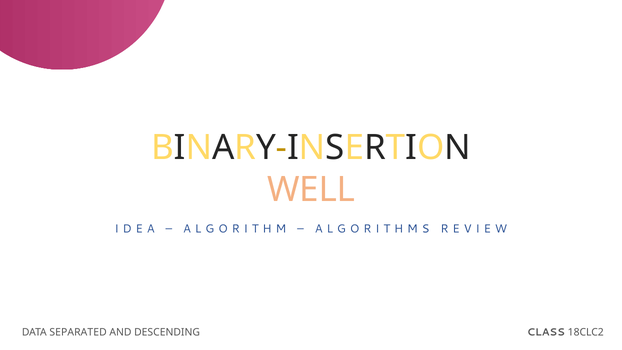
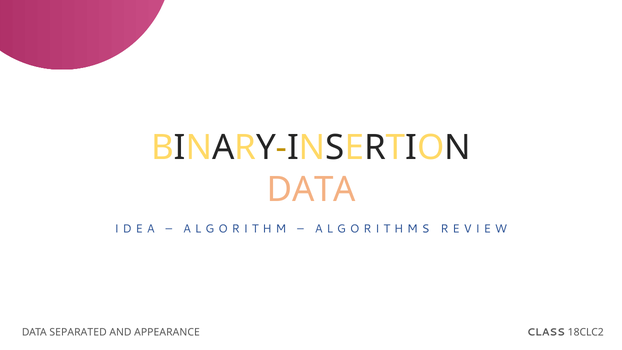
WELL: WELL -> DATA (311, 190)
DESCENDING: DESCENDING -> APPEARANCE (167, 332)
